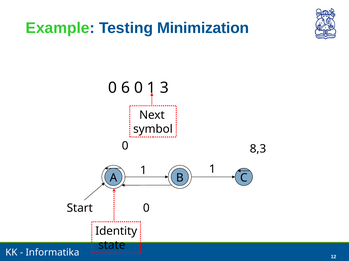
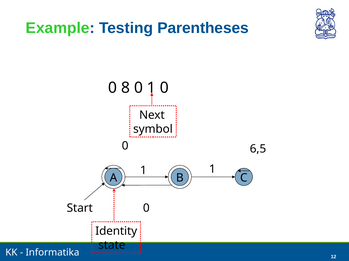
Minimization: Minimization -> Parentheses (203, 28)
6: 6 -> 8 (126, 88)
0 1 3: 3 -> 0 (164, 88)
8,3: 8,3 -> 6,5 (258, 149)
